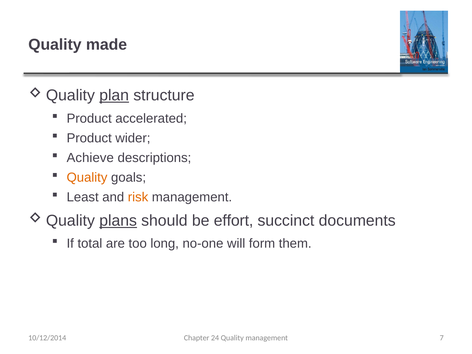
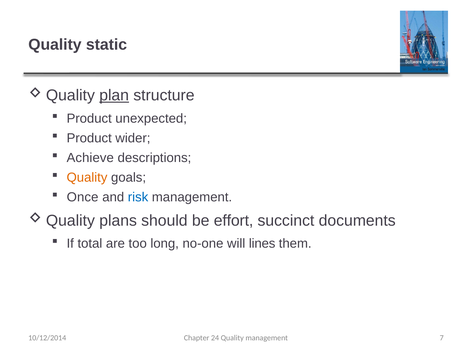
made: made -> static (106, 45)
accelerated: accelerated -> unexpected (151, 119)
Least: Least -> Once (83, 197)
risk colour: orange -> blue (138, 197)
plans underline: present -> none (118, 221)
form: form -> lines (262, 244)
